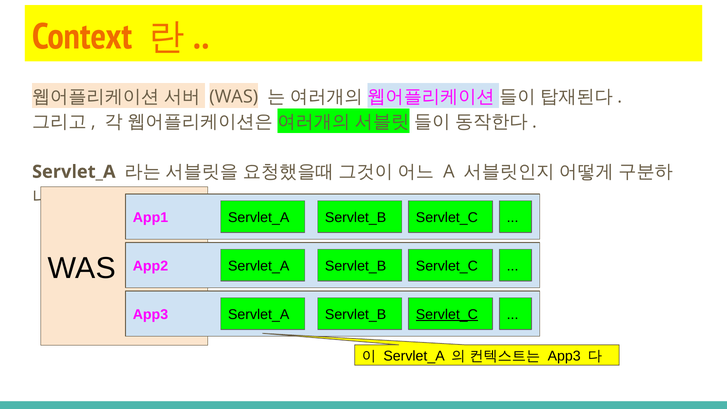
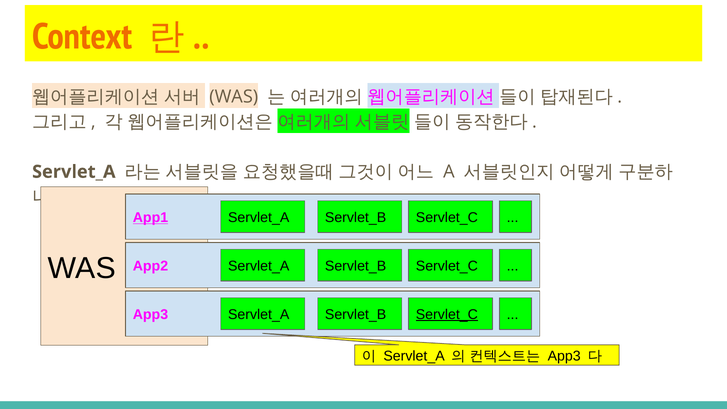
App1 underline: none -> present (150, 218)
